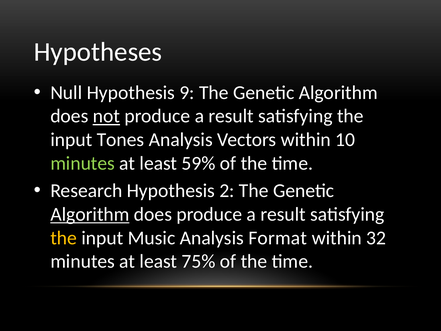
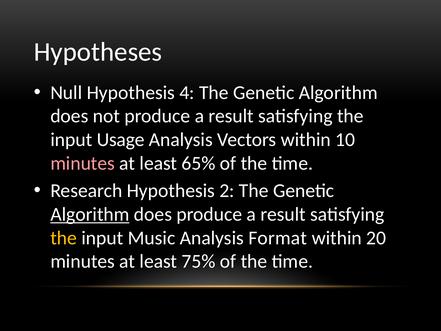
9: 9 -> 4 (187, 93)
not underline: present -> none (106, 116)
Tones: Tones -> Usage (121, 140)
minutes colour: light green -> pink (83, 163)
59%: 59% -> 65% (199, 163)
32: 32 -> 20 (376, 238)
